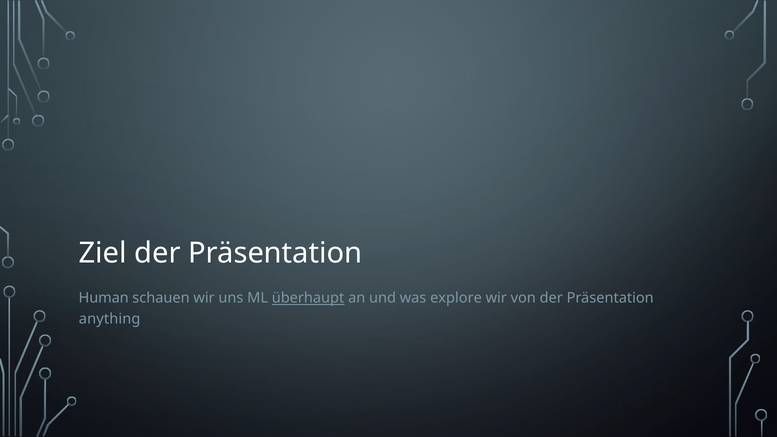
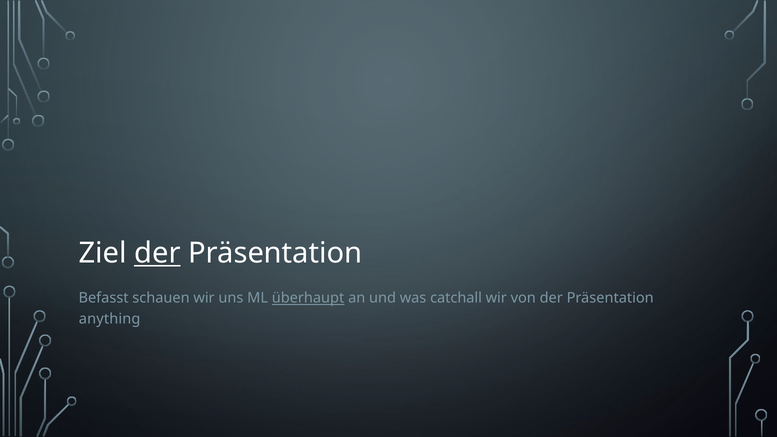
der underline: none -> present (157, 253)
Human: Human -> Befasst (104, 298)
explore: explore -> catchall (456, 298)
